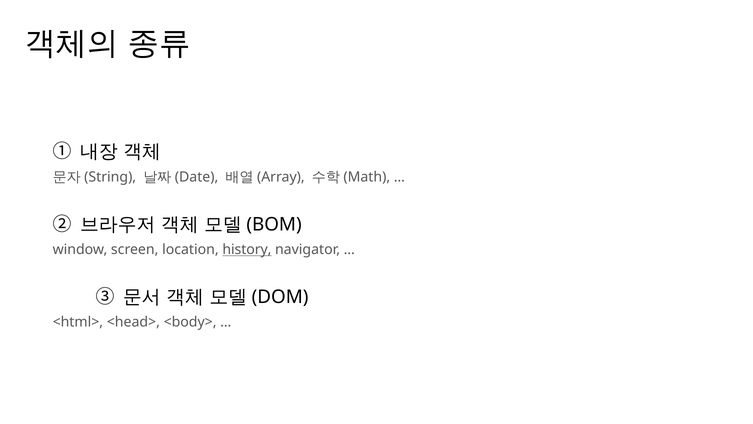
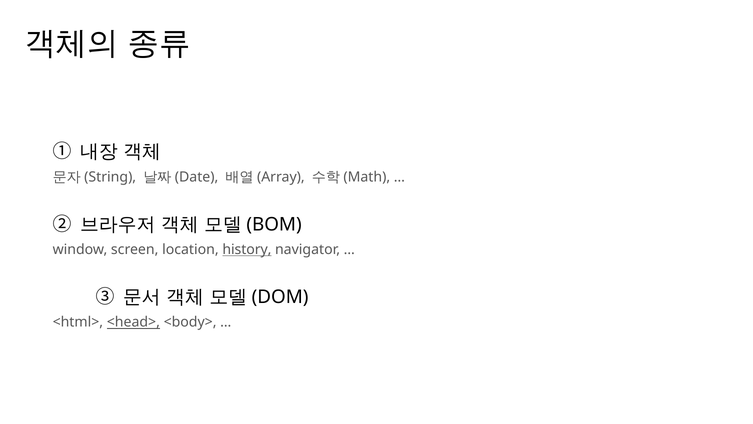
<head> underline: none -> present (133, 322)
